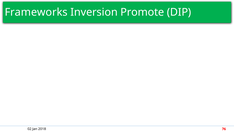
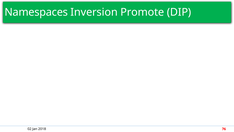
Frameworks: Frameworks -> Namespaces (36, 12)
